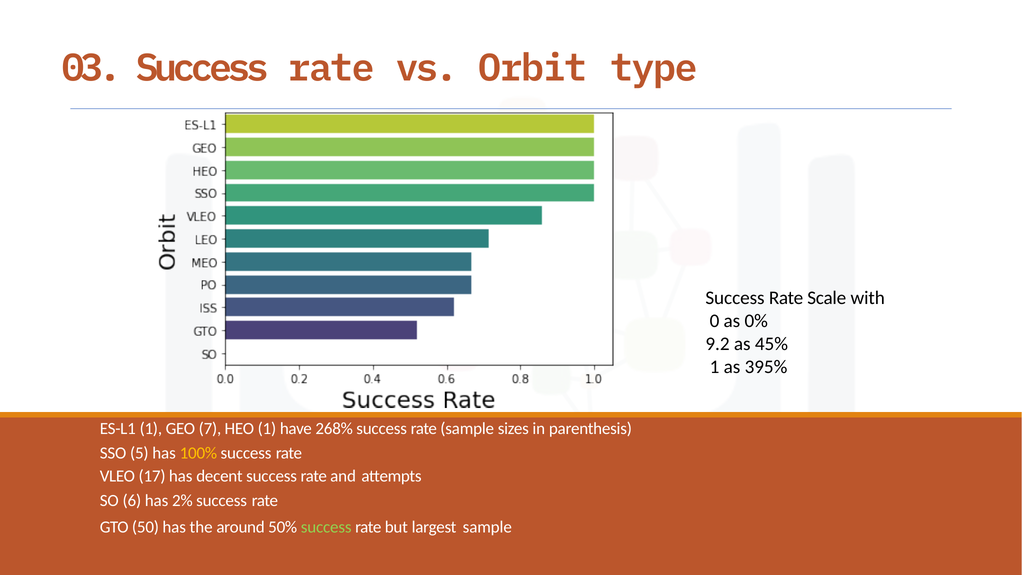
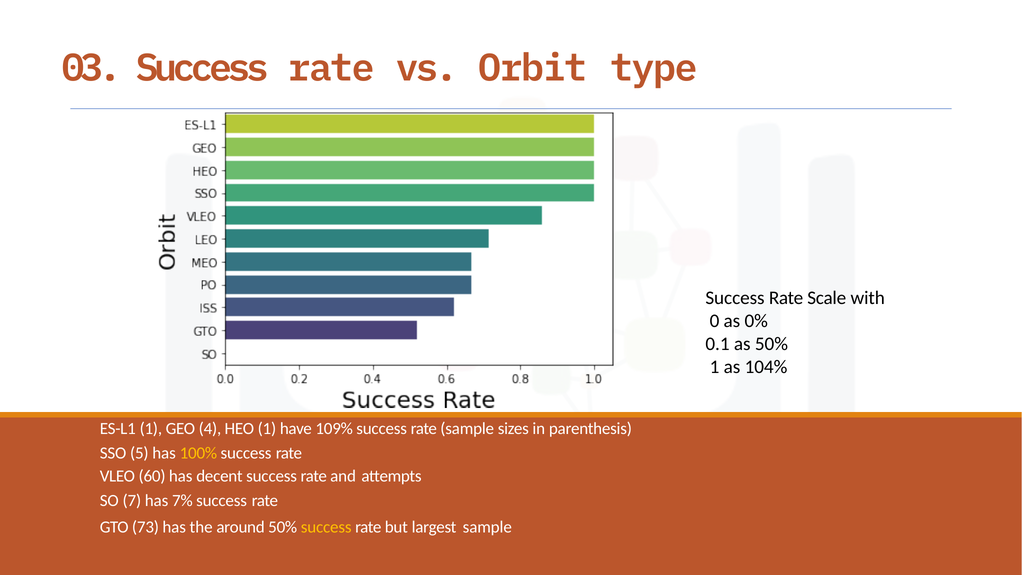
9.2: 9.2 -> 0.1 (718, 344)
as 45%: 45% -> 50% (771, 344)
395%: 395% -> 104% (766, 367)
7: 7 -> 4 (210, 429)
268%: 268% -> 109% (334, 429)
17: 17 -> 60 (152, 476)
6: 6 -> 7 (132, 501)
2%: 2% -> 7% (182, 501)
50: 50 -> 73 (145, 527)
success colour: light green -> yellow (326, 527)
